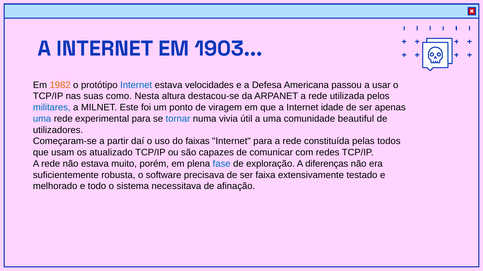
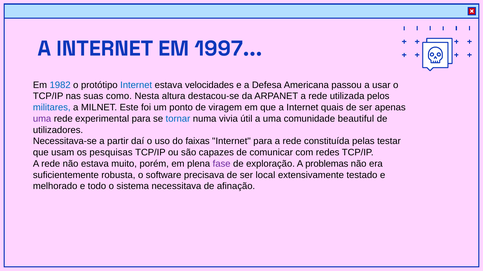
1903: 1903 -> 1997 (228, 49)
1982 colour: orange -> blue (60, 85)
idade: idade -> quais (332, 108)
uma colour: blue -> purple (42, 119)
Começaram-se: Começaram-se -> Necessitava-se (65, 142)
todos: todos -> testar (389, 142)
atualizado: atualizado -> pesquisas (111, 153)
fase colour: blue -> purple (222, 164)
diferenças: diferenças -> problemas (327, 164)
faixa: faixa -> local (265, 175)
